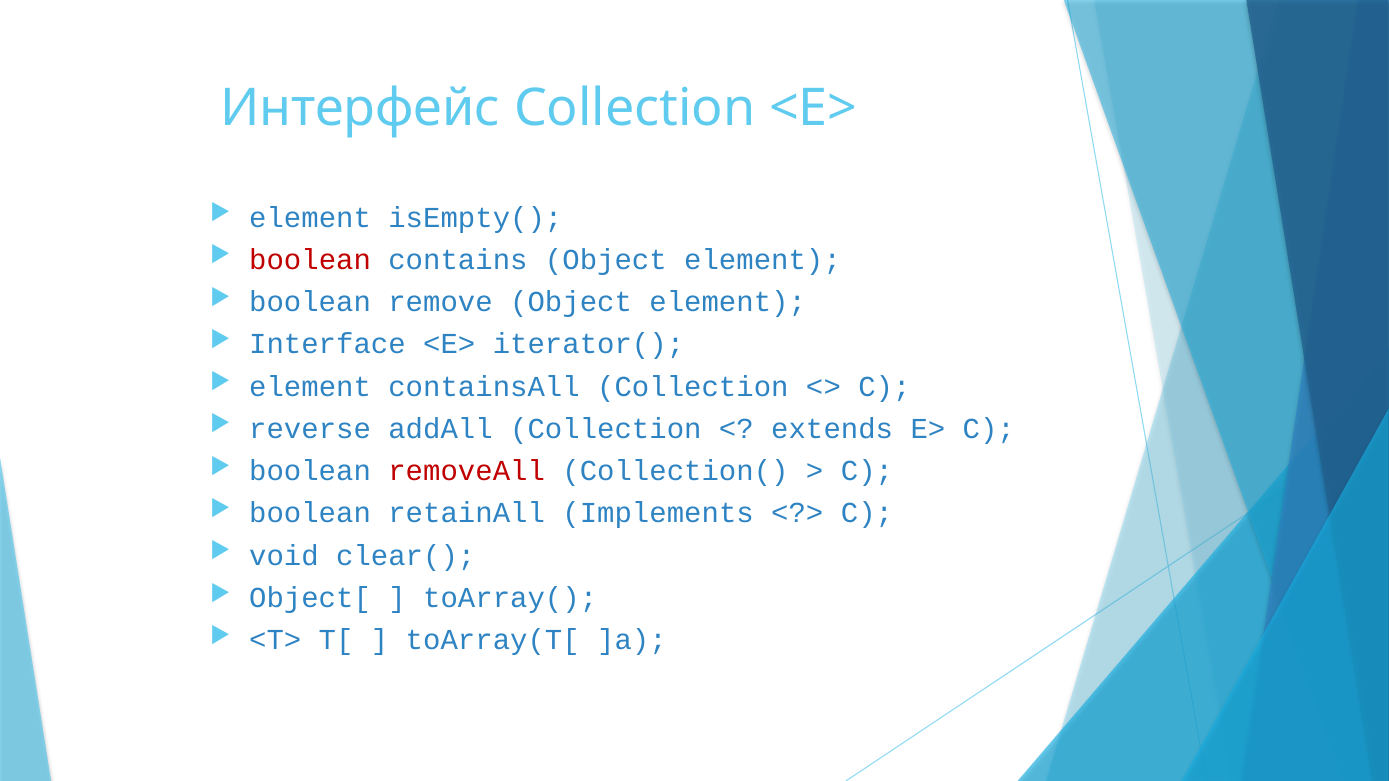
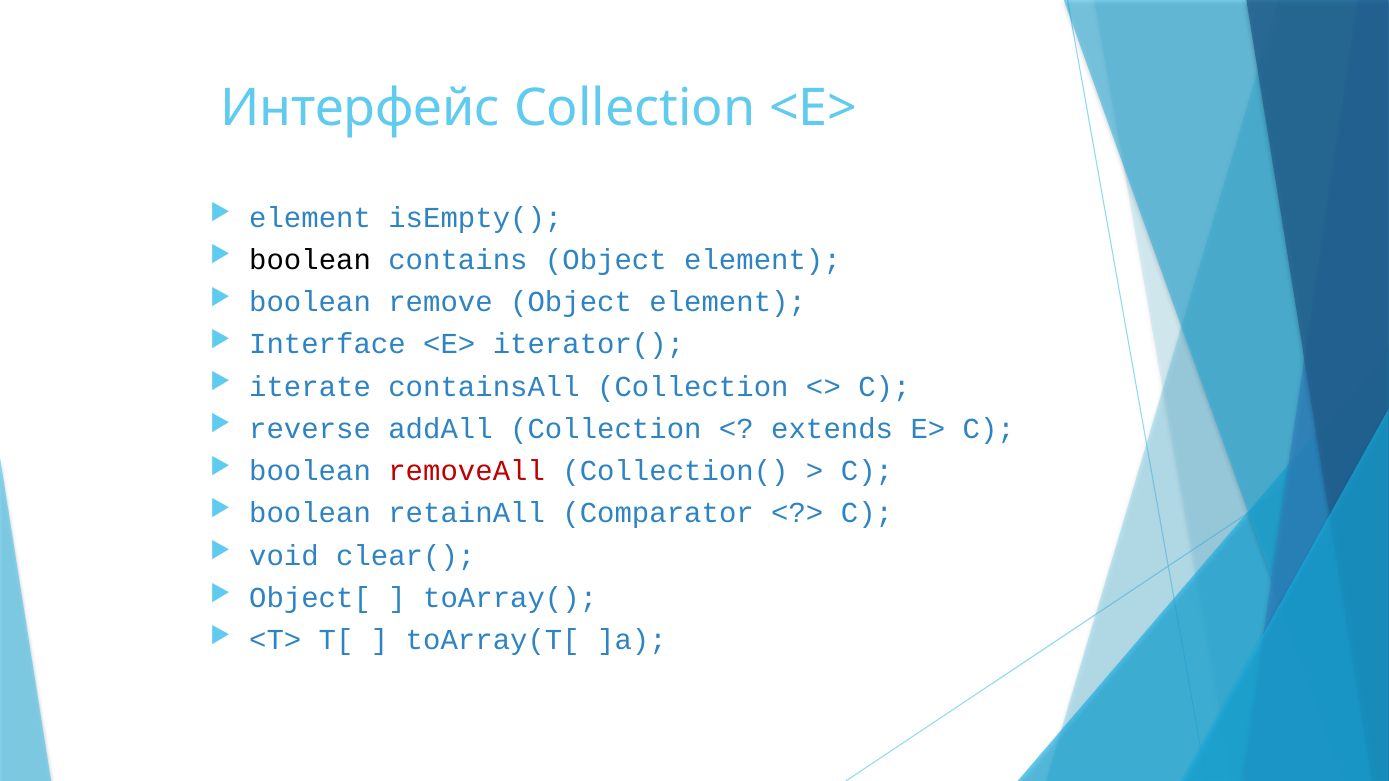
boolean colour: red -> black (310, 260)
element: element -> iterate (310, 387)
Implements: Implements -> Comparator (658, 514)
